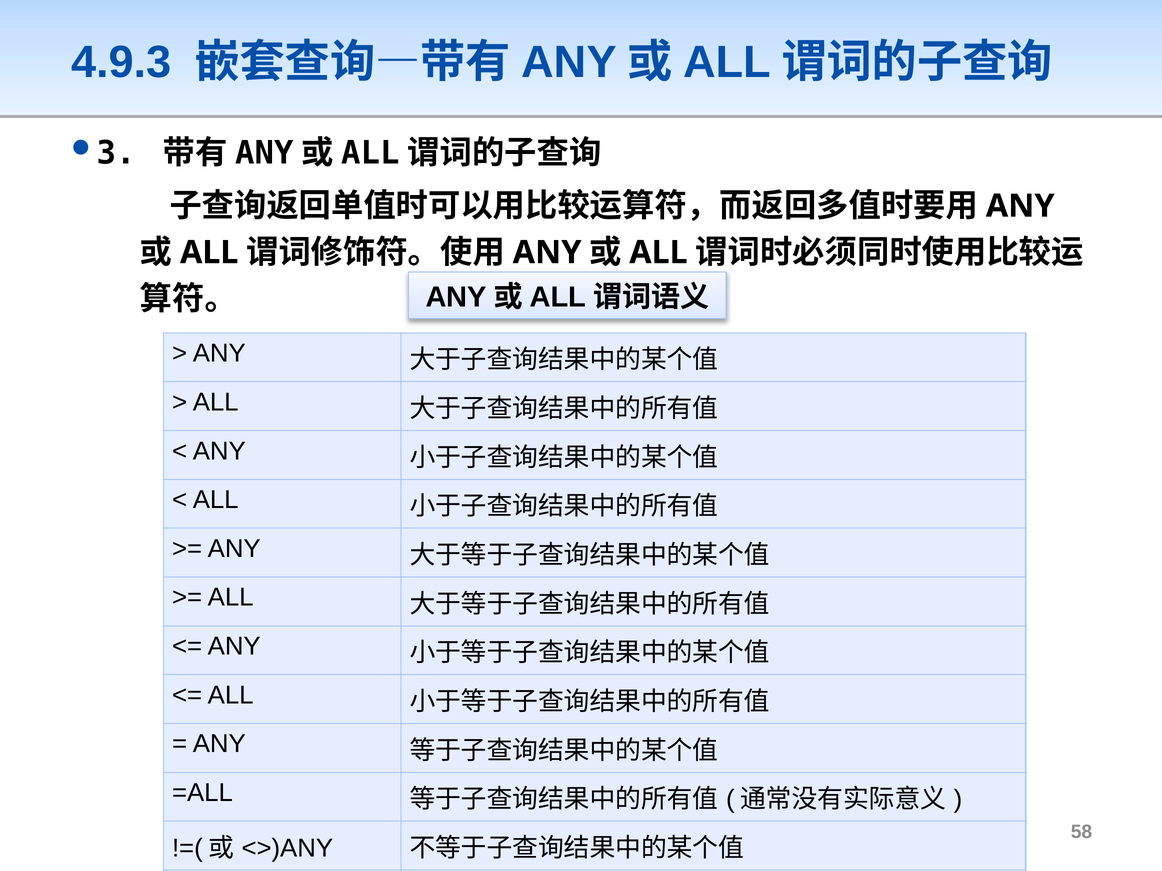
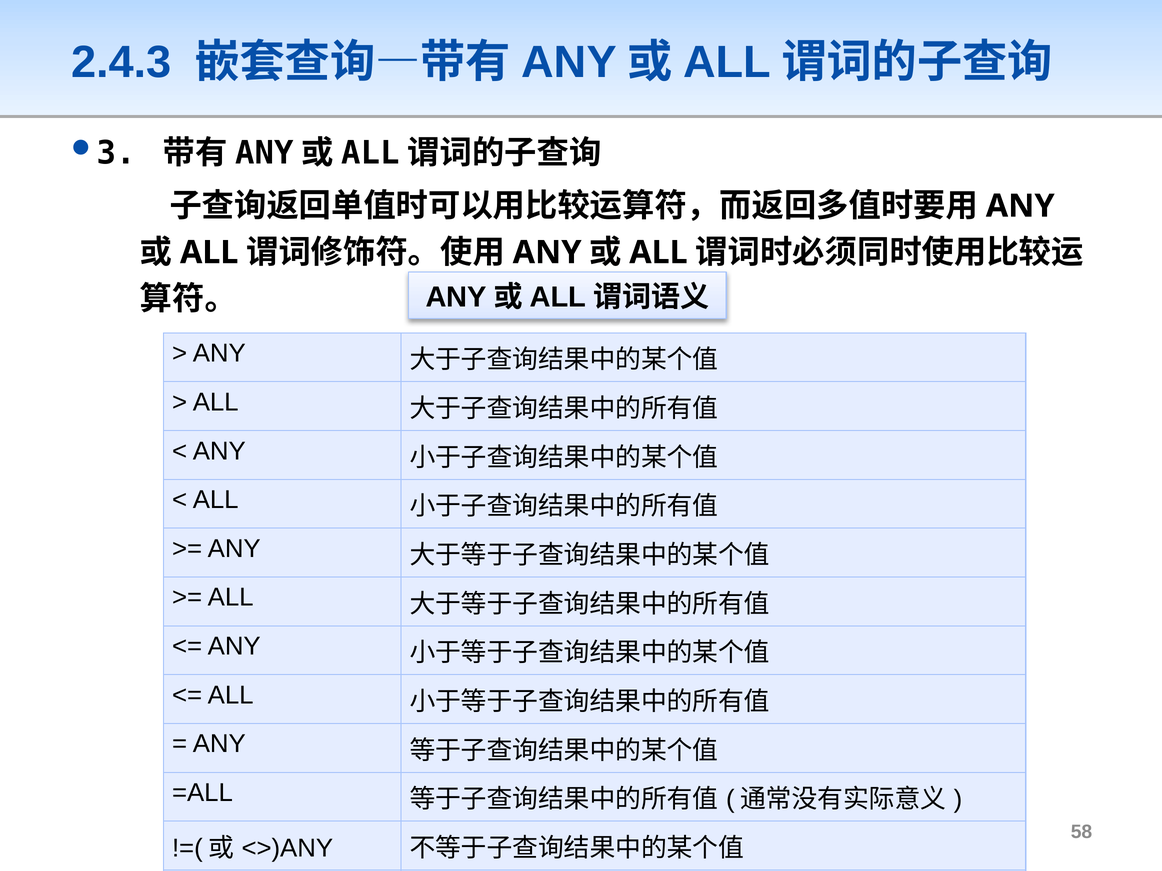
4.9.3: 4.9.3 -> 2.4.3 (121, 63)
